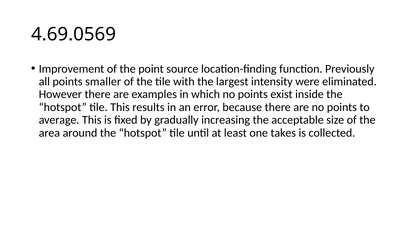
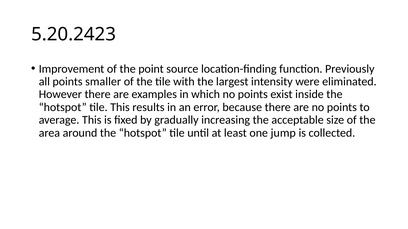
4.69.0569: 4.69.0569 -> 5.20.2423 (74, 34)
takes: takes -> jump (283, 133)
